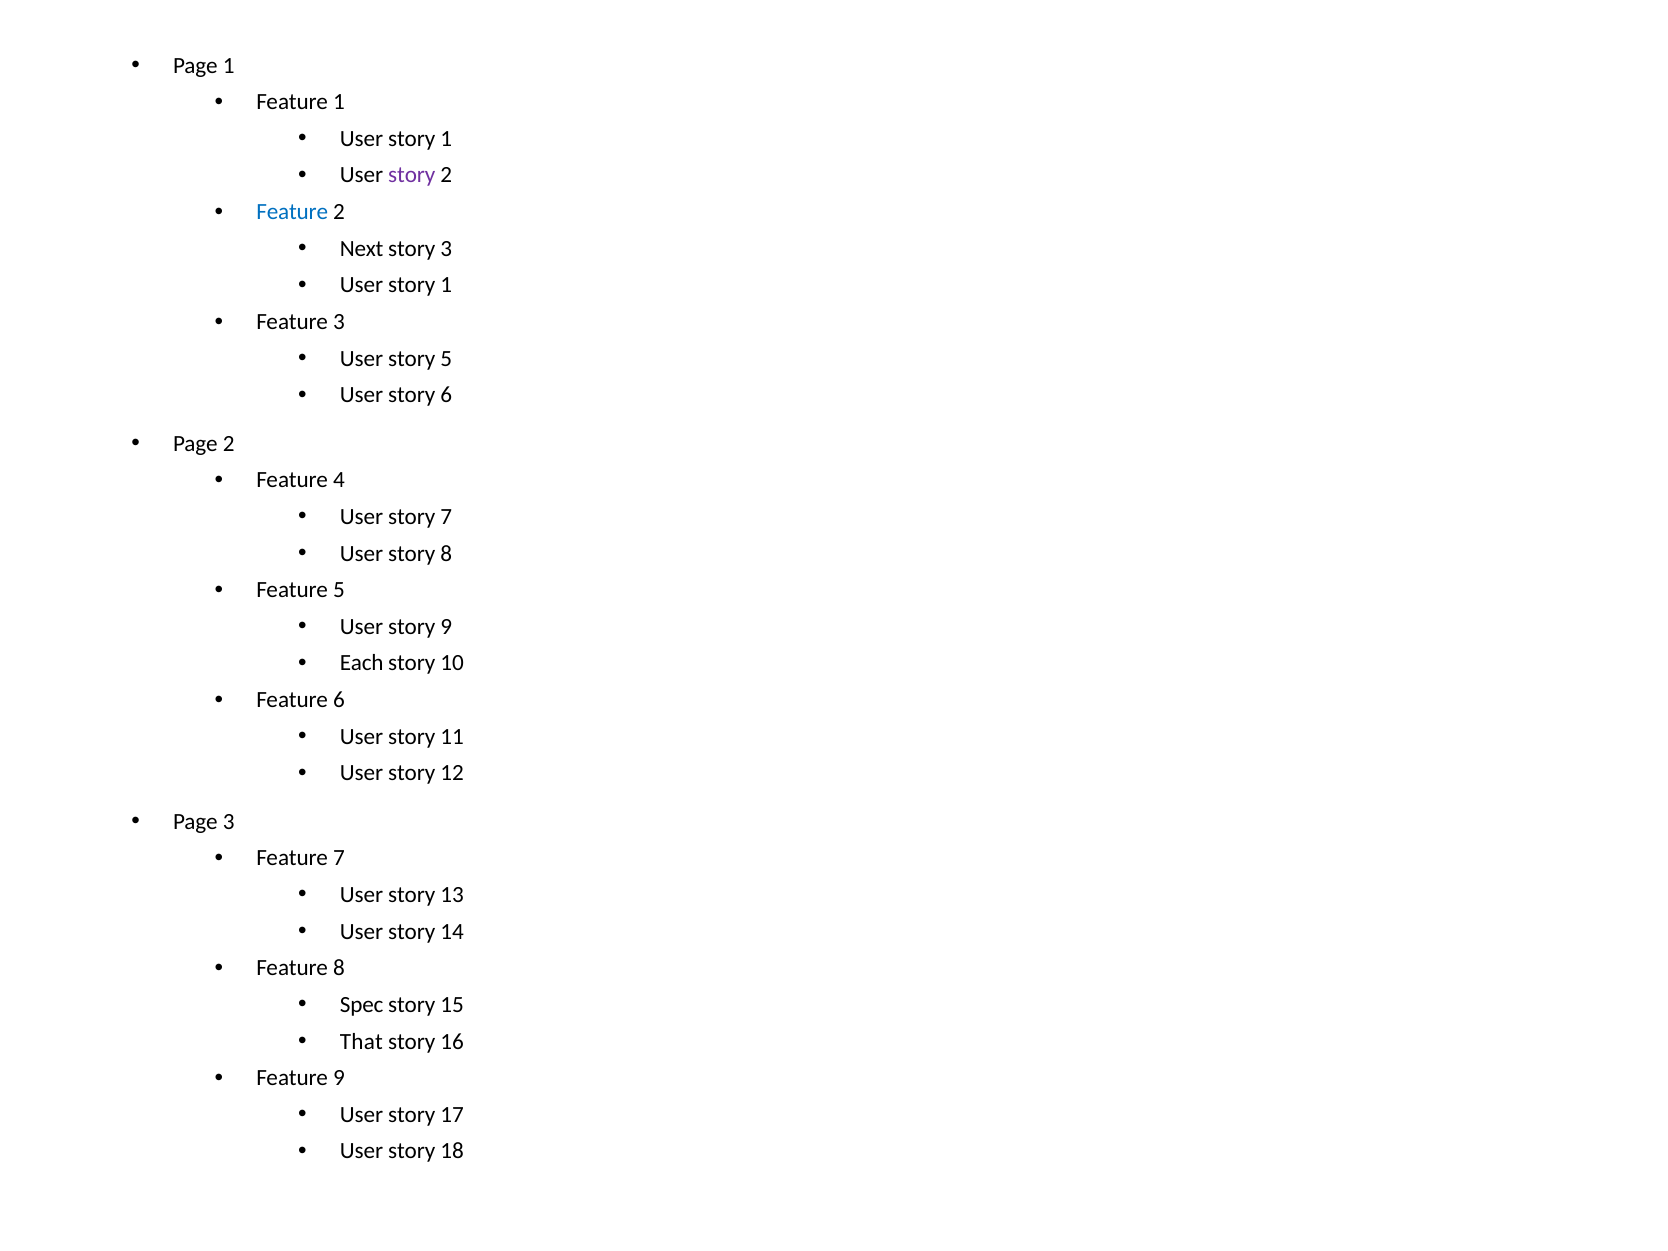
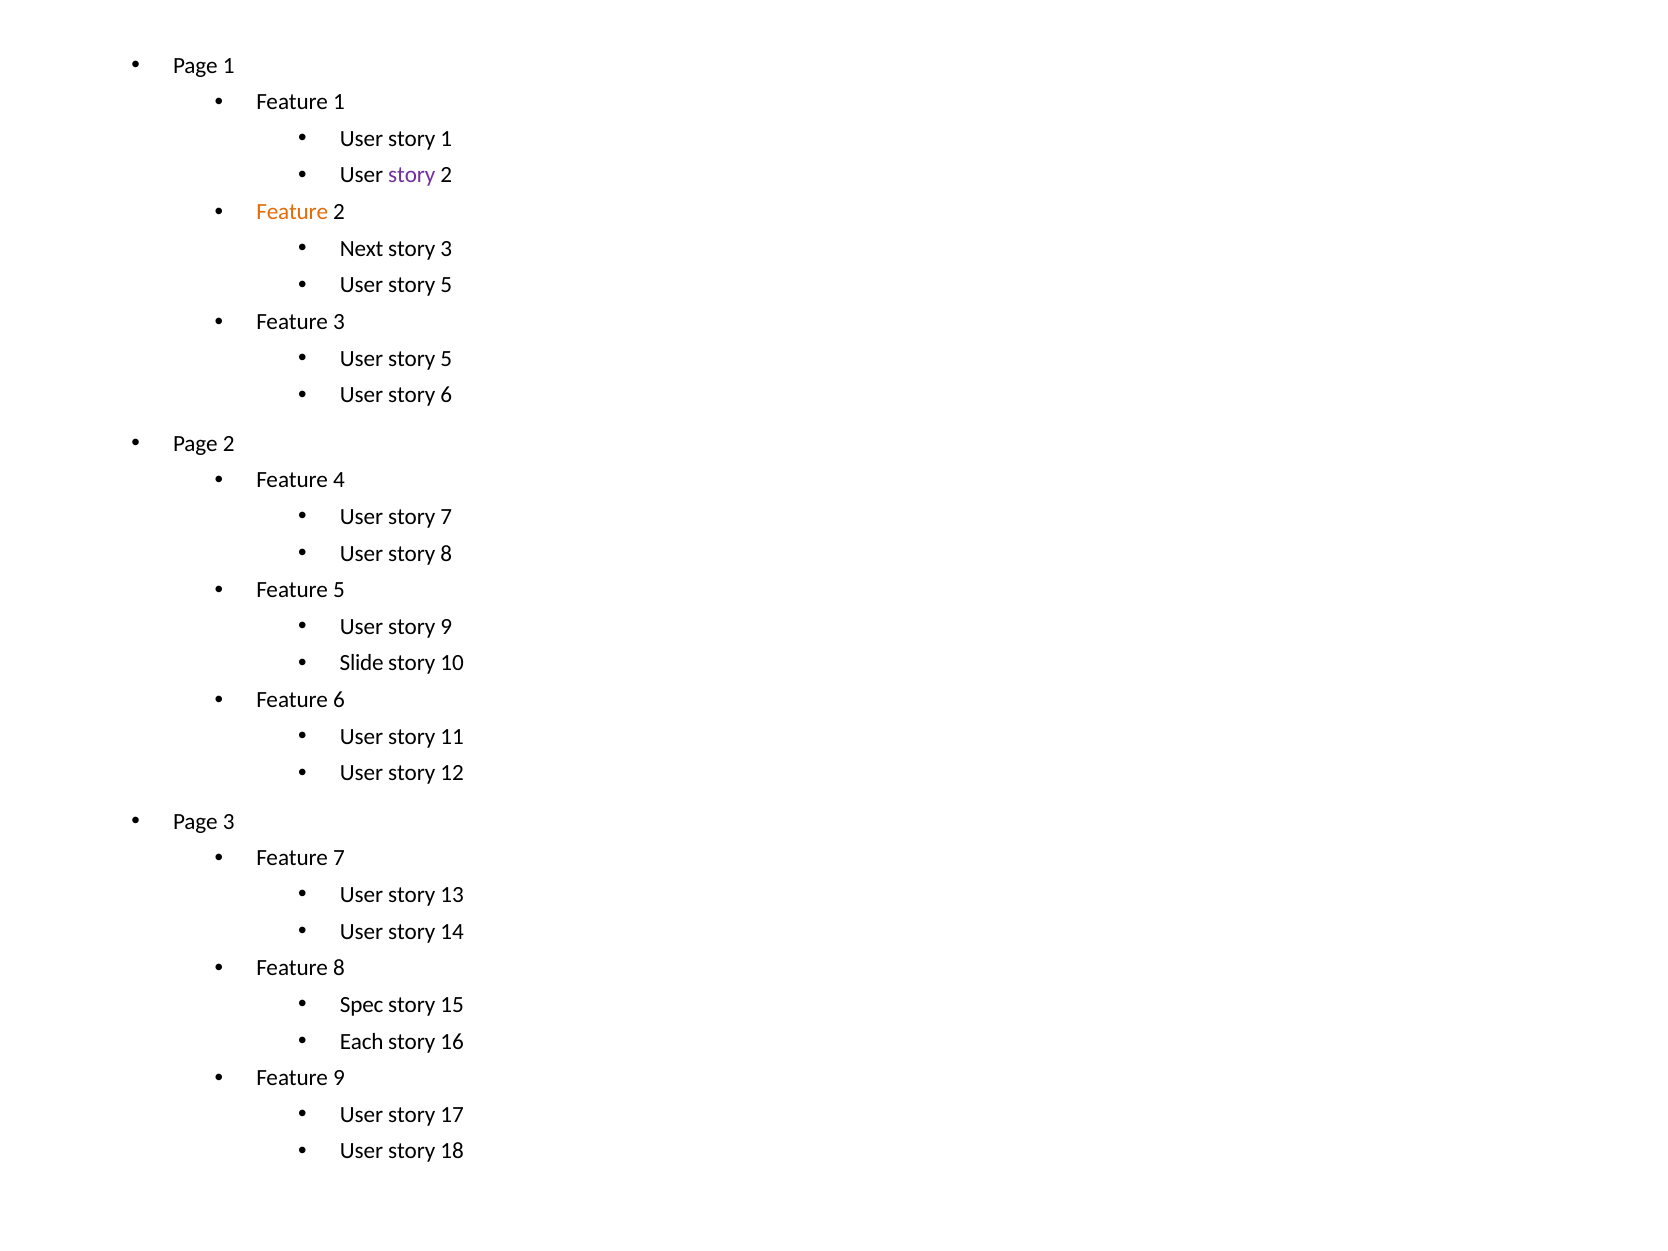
Feature colour: blue -> orange (292, 212)
1: 1 -> 5 (446, 285)
Each: Each -> Slide (362, 663)
That: That -> Each (362, 1041)
